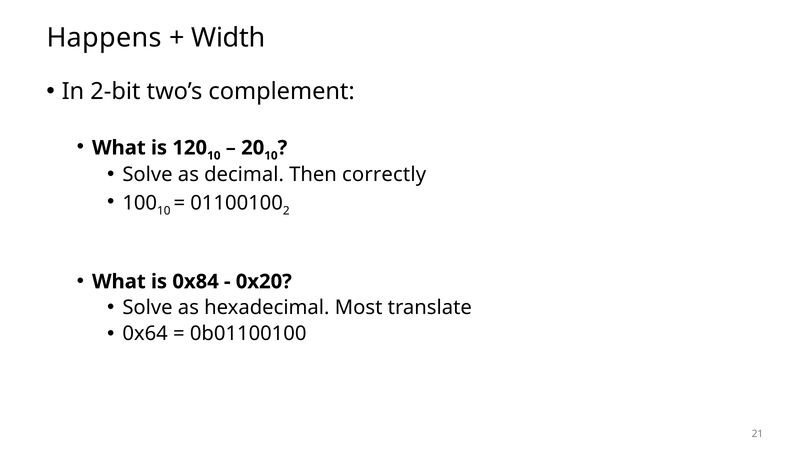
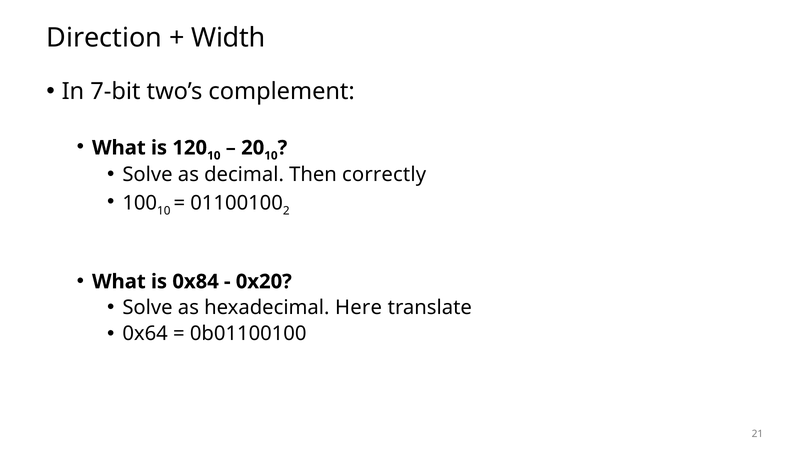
Happens: Happens -> Direction (104, 38)
2-bit: 2-bit -> 7-bit (115, 92)
Most: Most -> Here (359, 308)
